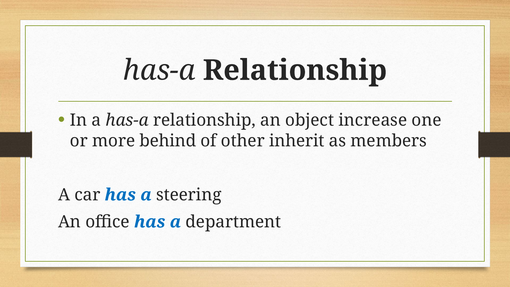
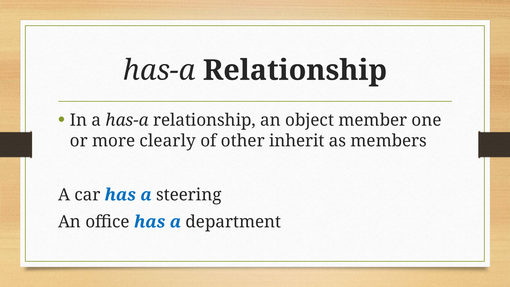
increase: increase -> member (373, 120)
behind: behind -> clearly (168, 141)
